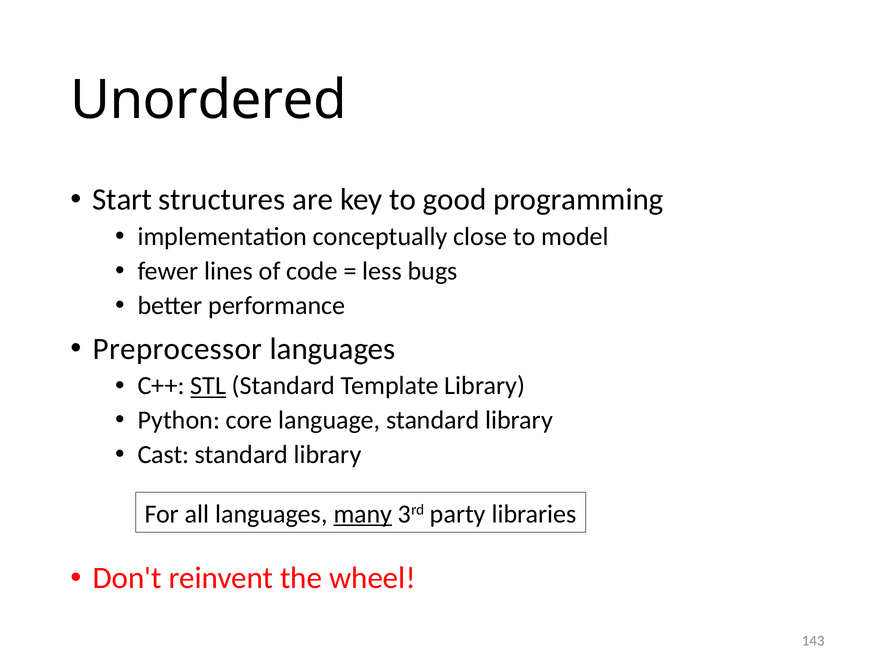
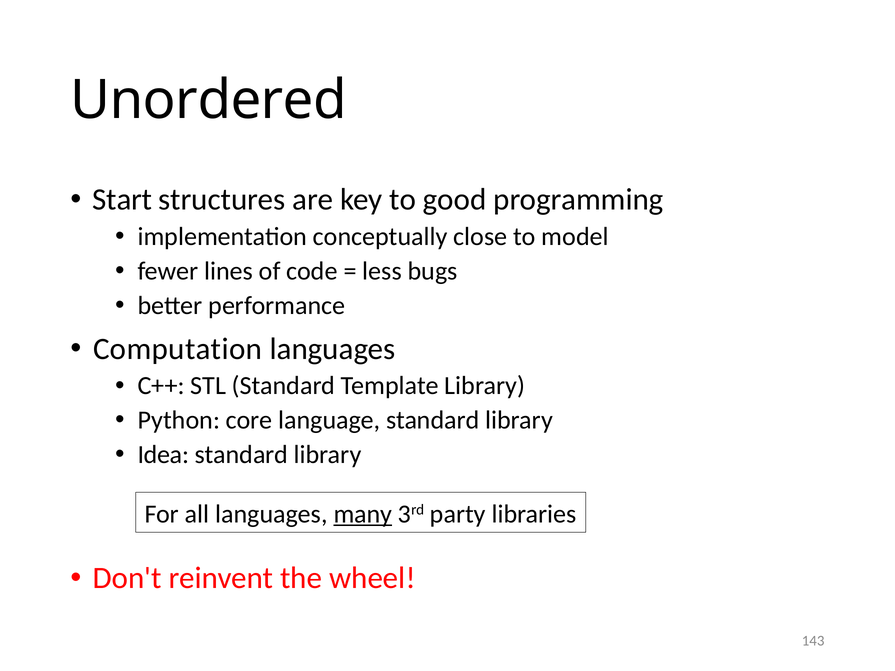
Preprocessor: Preprocessor -> Computation (178, 349)
STL underline: present -> none (208, 386)
Cast: Cast -> Idea (163, 455)
